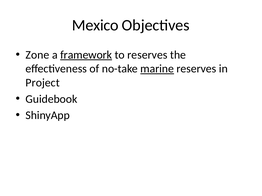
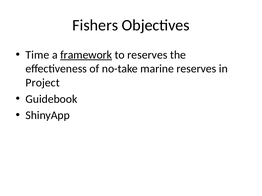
Mexico: Mexico -> Fishers (95, 25)
Zone: Zone -> Time (37, 55)
marine underline: present -> none (157, 69)
